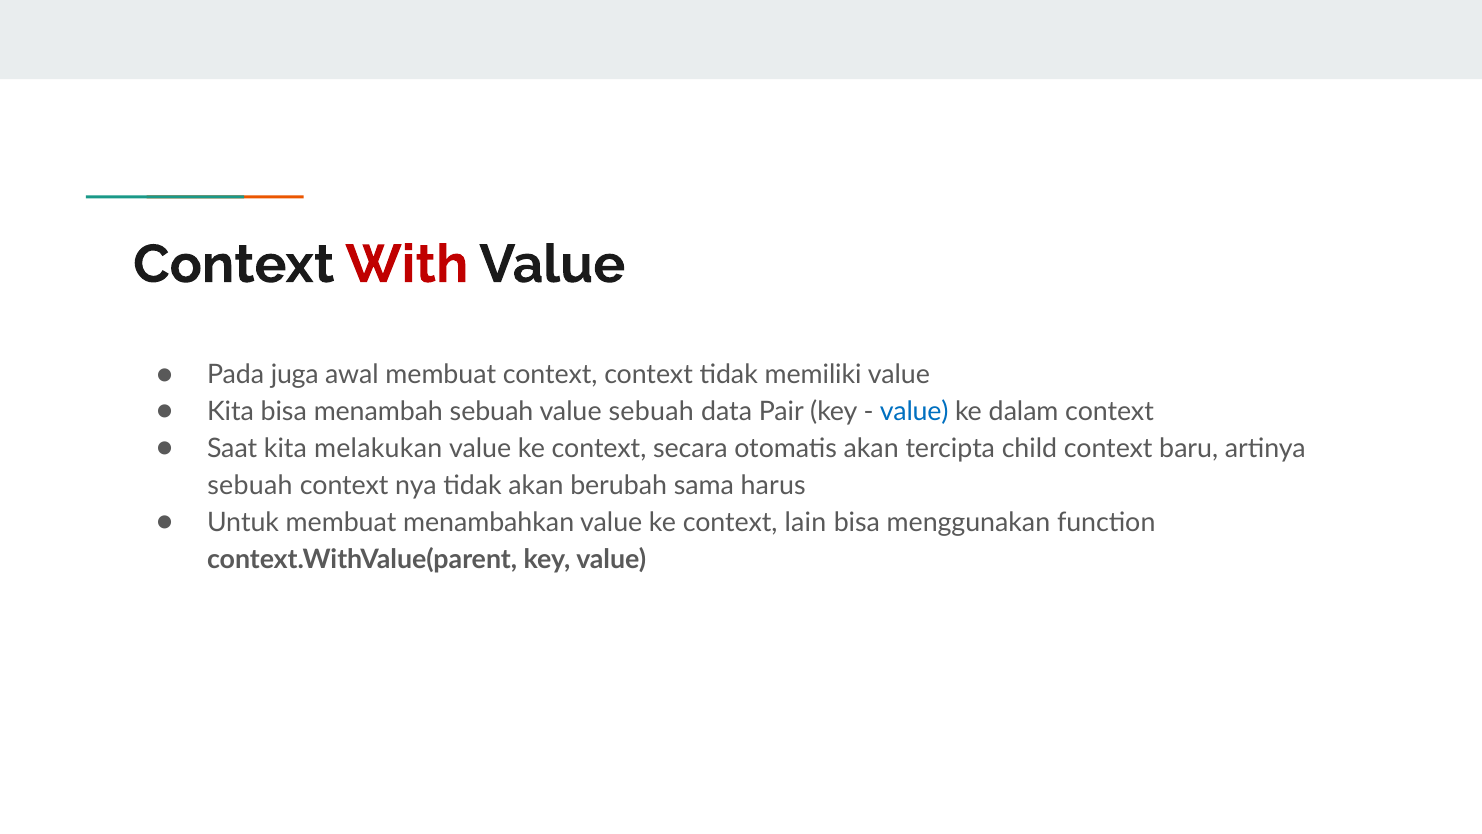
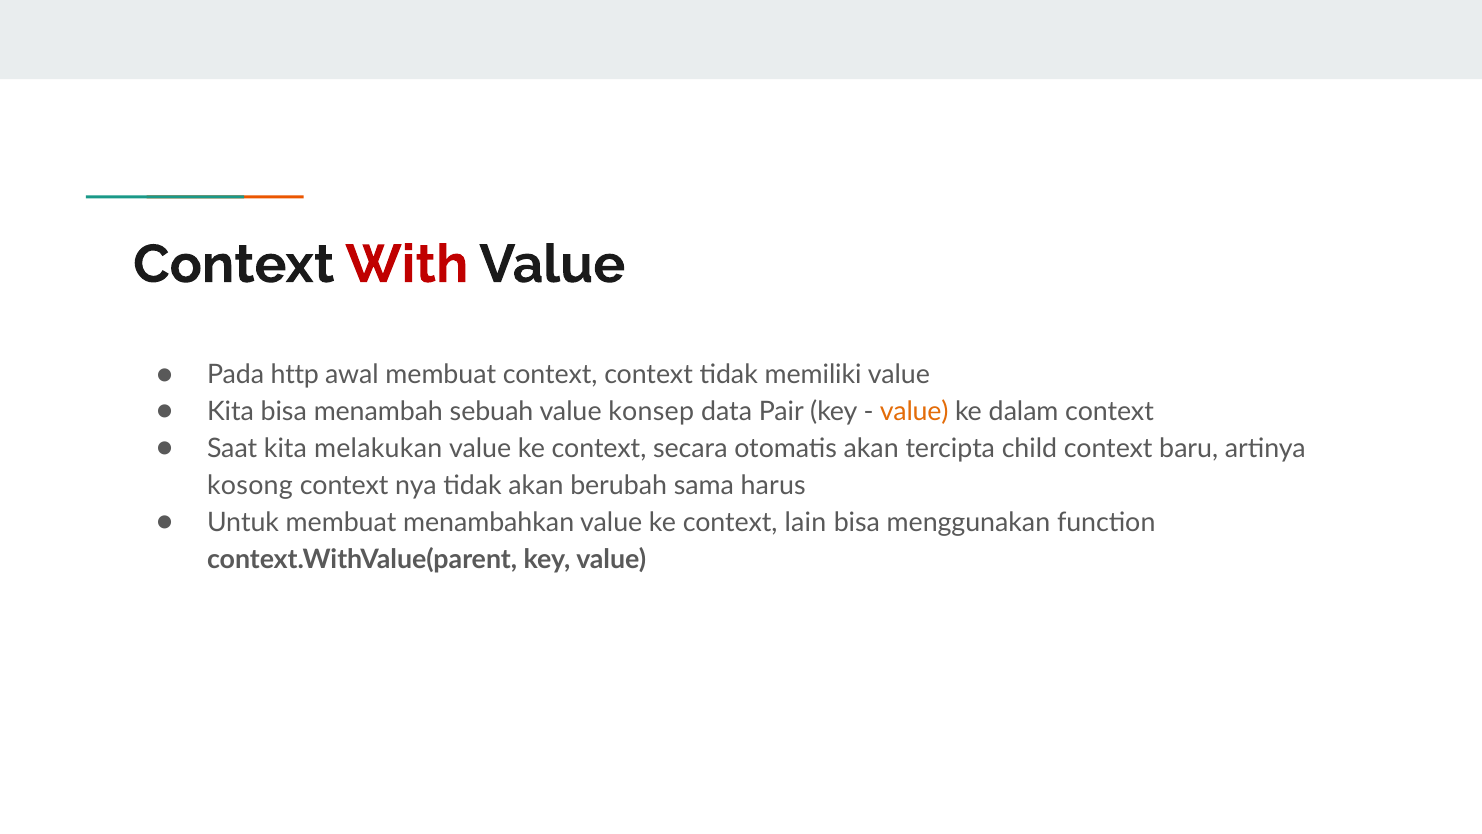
juga: juga -> http (295, 374)
value sebuah: sebuah -> konsep (651, 411)
value colour: blue -> orange (914, 411)
sebuah: sebuah -> kosong (250, 485)
